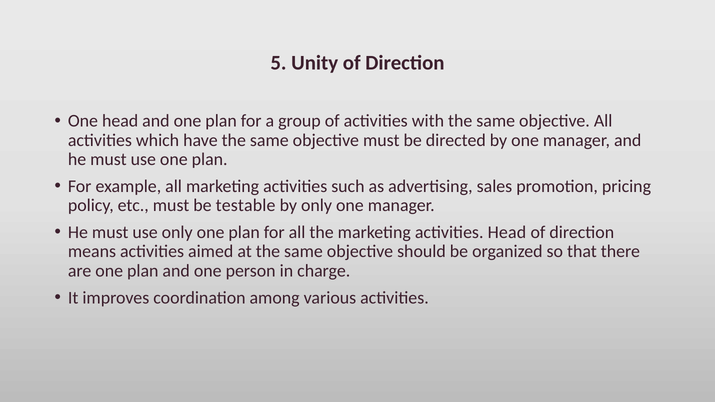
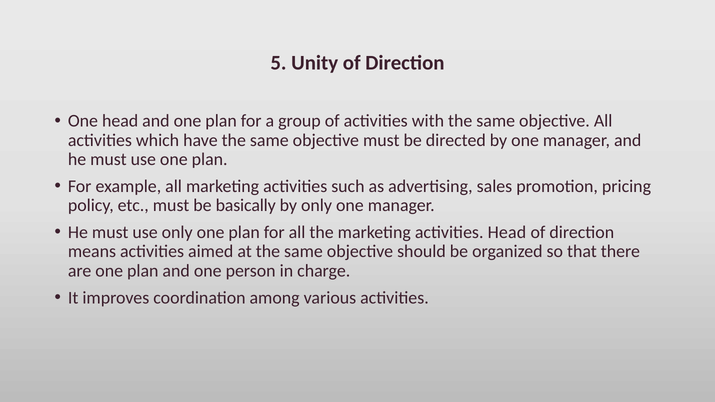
testable: testable -> basically (246, 206)
